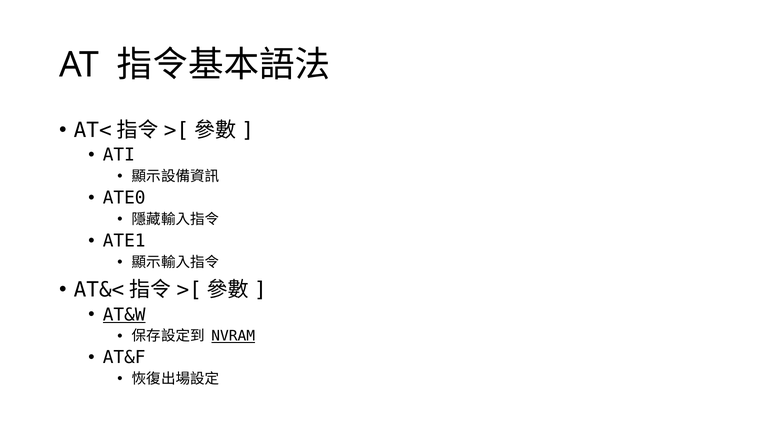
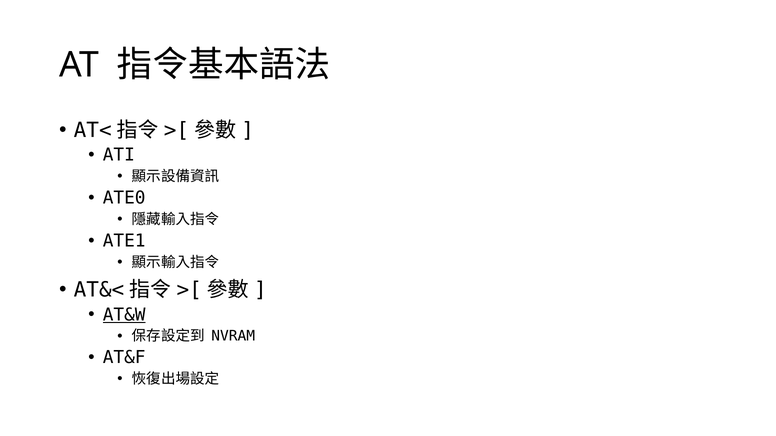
NVRAM underline: present -> none (233, 337)
